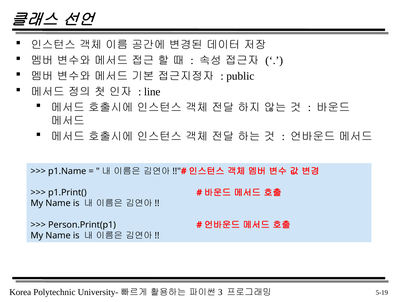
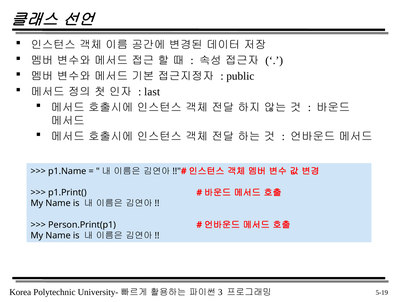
line: line -> last (152, 92)
